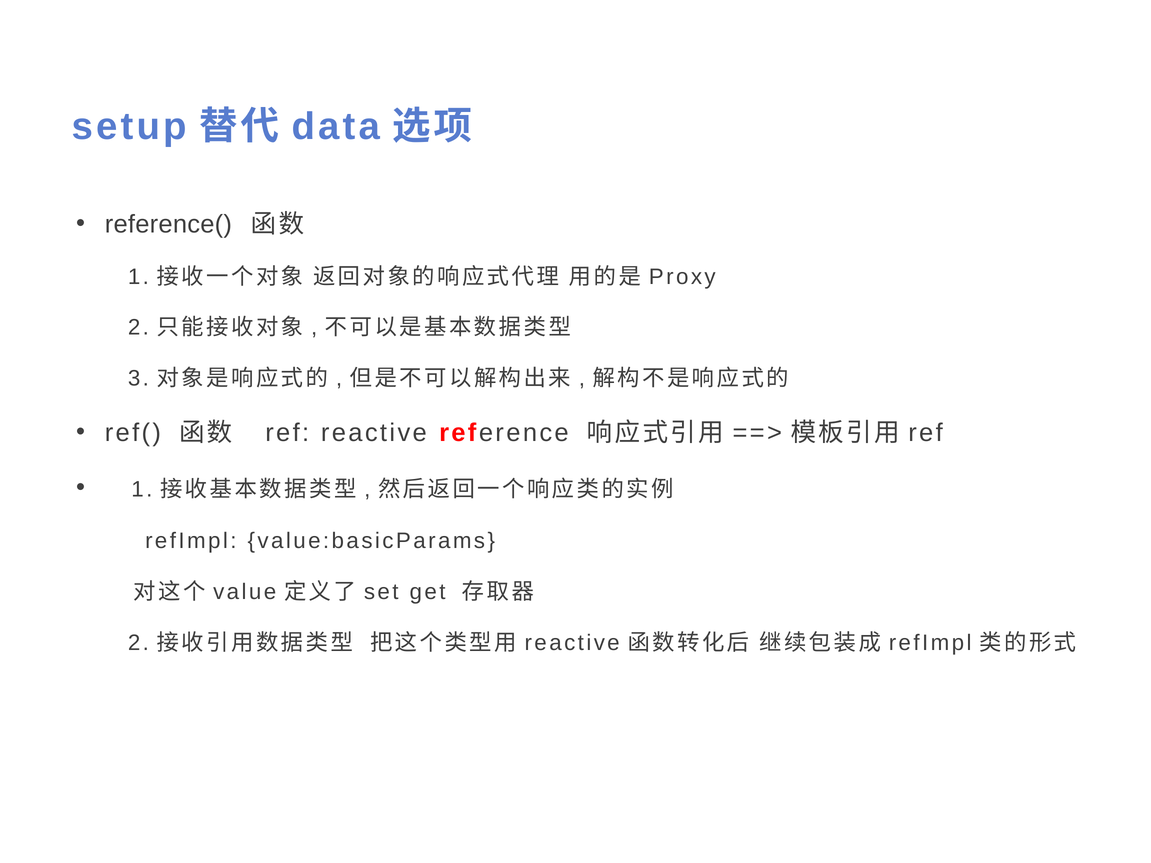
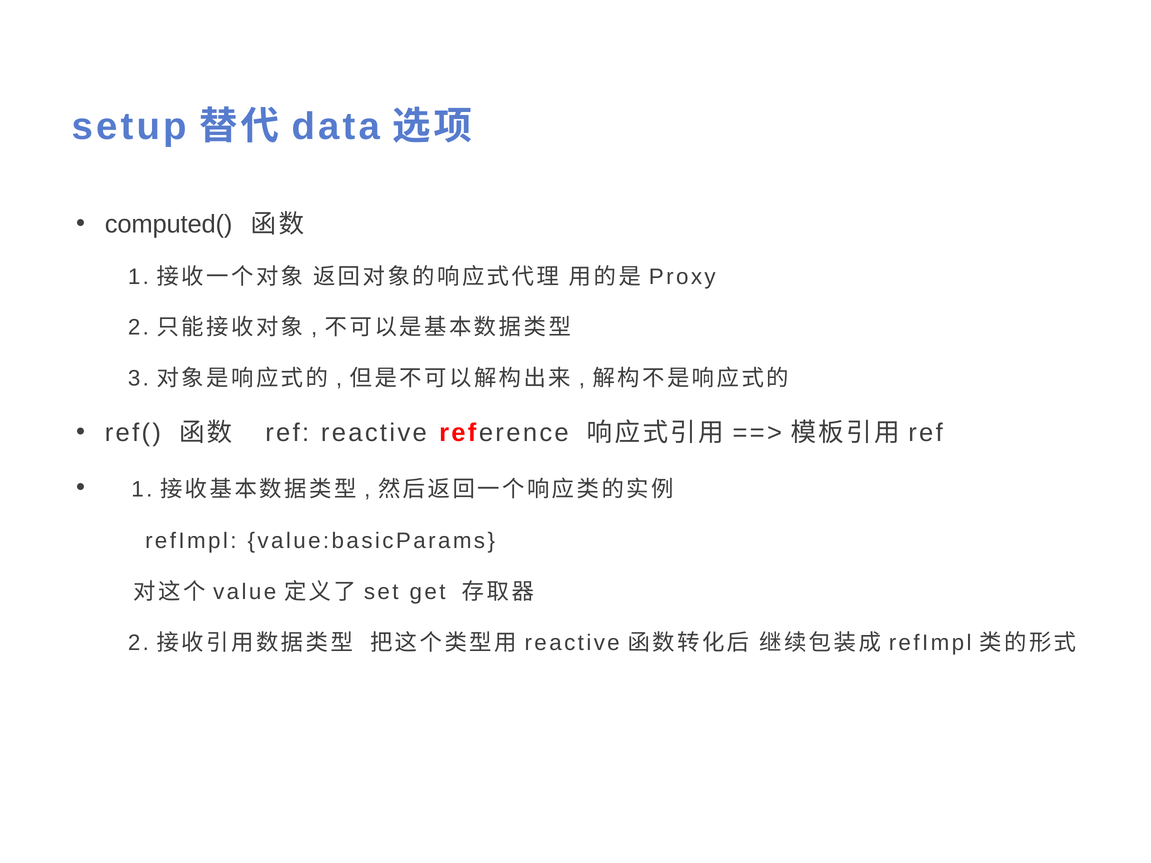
reference(: reference( -> computed( (169, 224)
